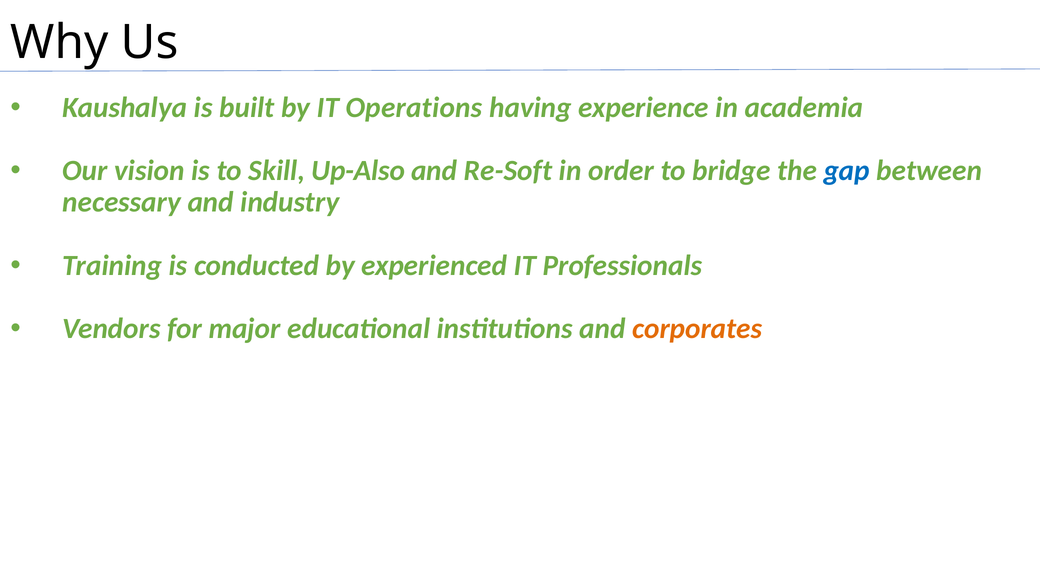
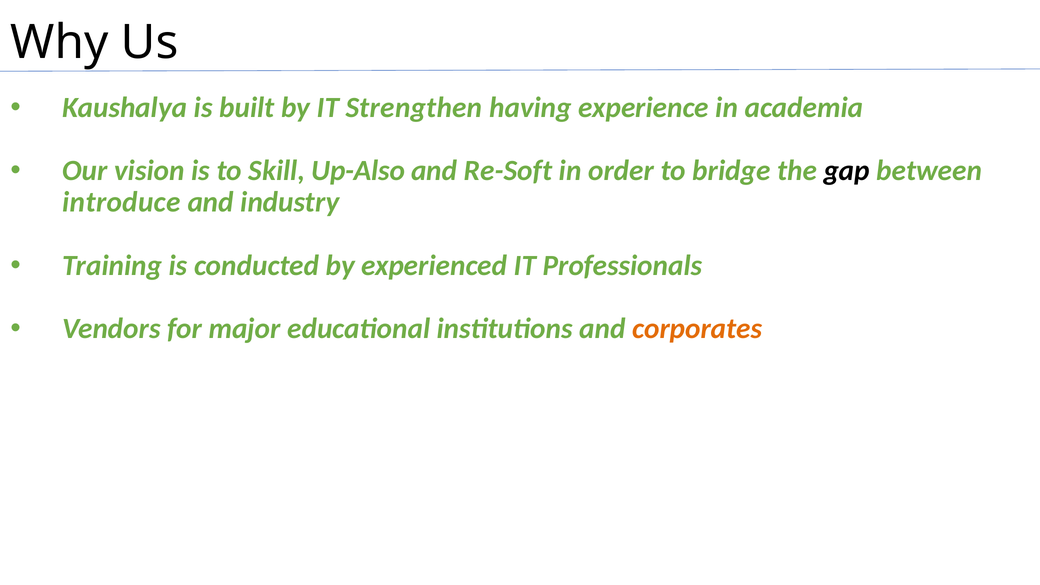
Operations: Operations -> Strengthen (414, 107)
gap colour: blue -> black (847, 171)
necessary: necessary -> introduce (121, 202)
